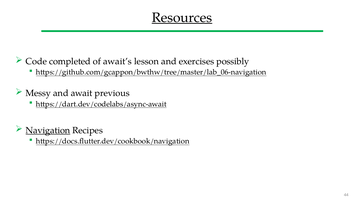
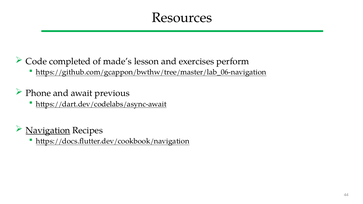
Resources underline: present -> none (182, 18)
await’s: await’s -> made’s (117, 61)
possibly: possibly -> perform (233, 61)
Messy: Messy -> Phone (38, 93)
